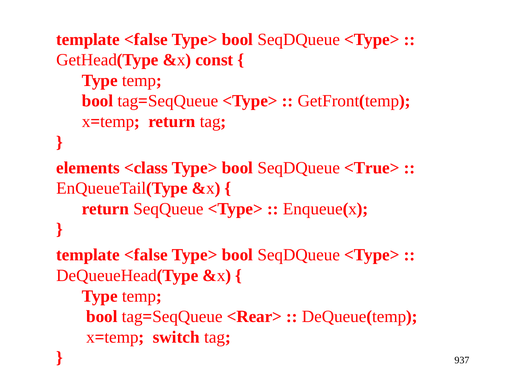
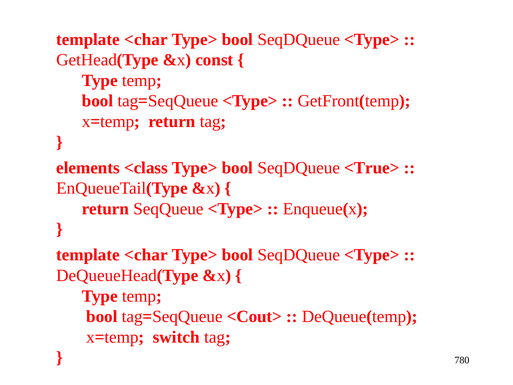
<false: <false -> <char (146, 39)
<false: <false -> <char (146, 255)
<Rear>: <Rear> -> <Cout> (254, 316)
937: 937 -> 780 (462, 360)
